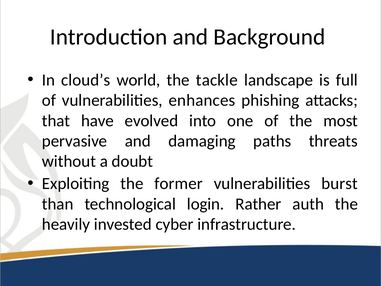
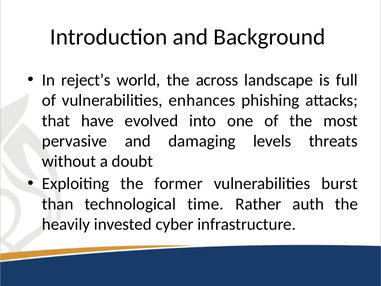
cloud’s: cloud’s -> reject’s (86, 80)
tackle: tackle -> across (217, 80)
paths: paths -> levels (272, 141)
login: login -> time (205, 204)
